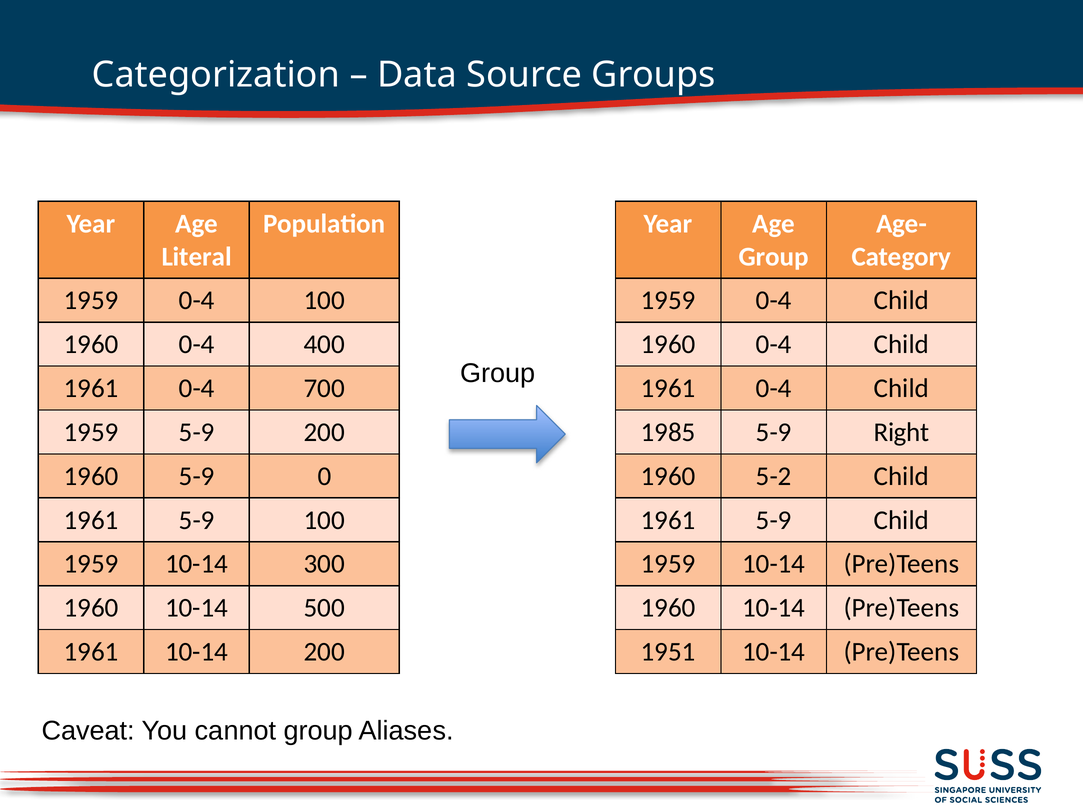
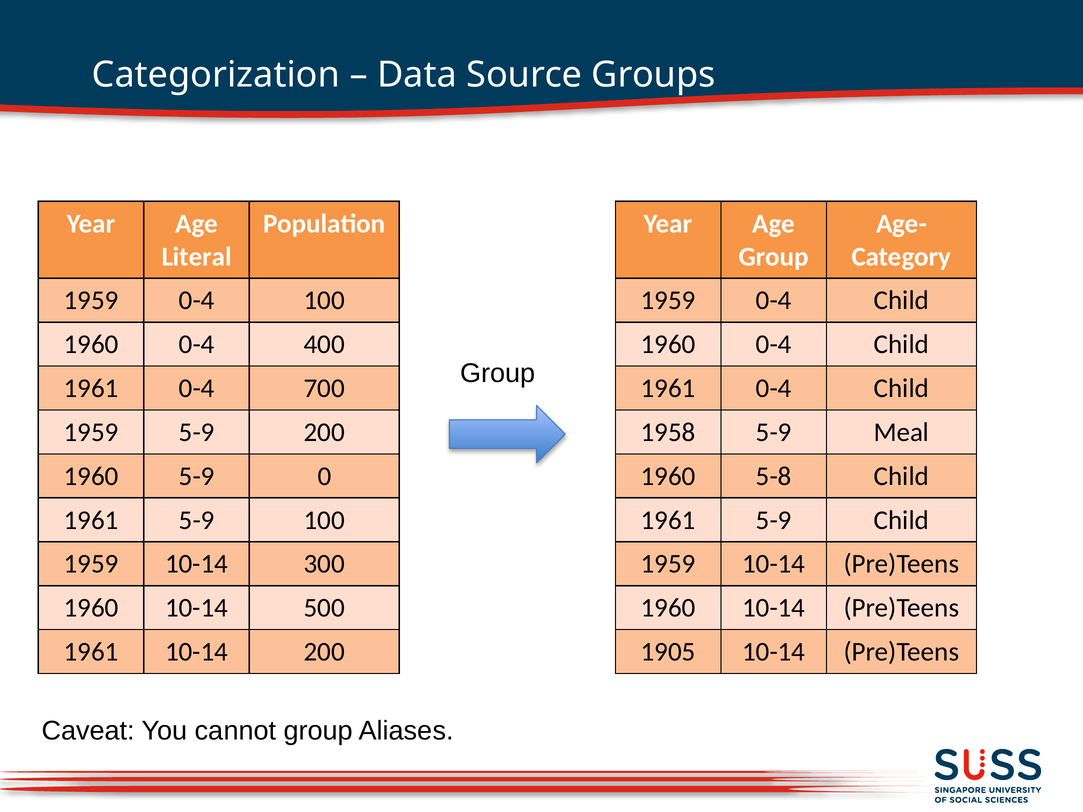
1985: 1985 -> 1958 (668, 432)
Right: Right -> Meal (901, 432)
5-2: 5-2 -> 5-8 (774, 476)
1951: 1951 -> 1905 (668, 652)
